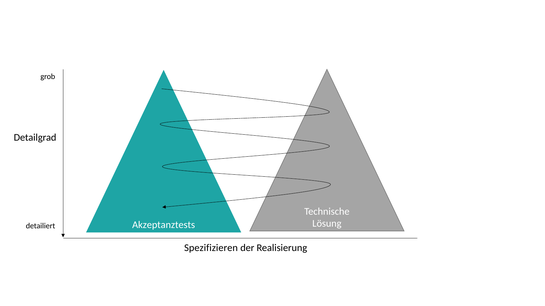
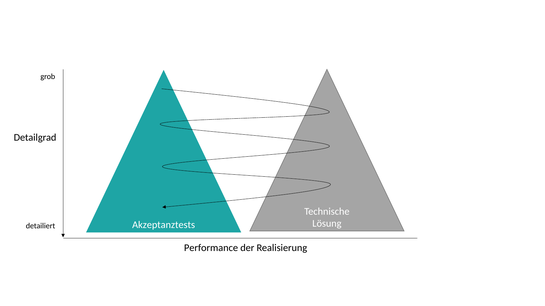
Spezifizieren: Spezifizieren -> Performance (211, 248)
